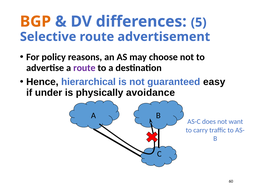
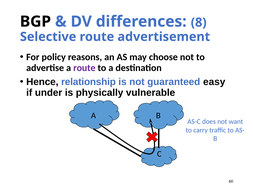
BGP colour: orange -> black (35, 22)
5: 5 -> 8 (199, 22)
hierarchical: hierarchical -> relationship (88, 82)
avoidance: avoidance -> vulnerable (151, 92)
